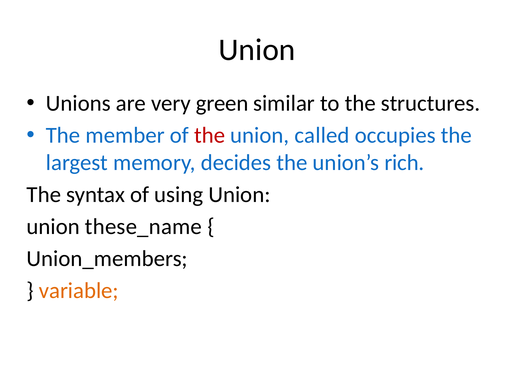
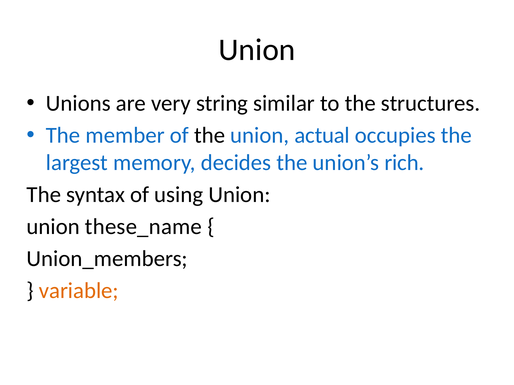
green: green -> string (222, 104)
the colour: red -> black (210, 136)
called: called -> actual (322, 136)
